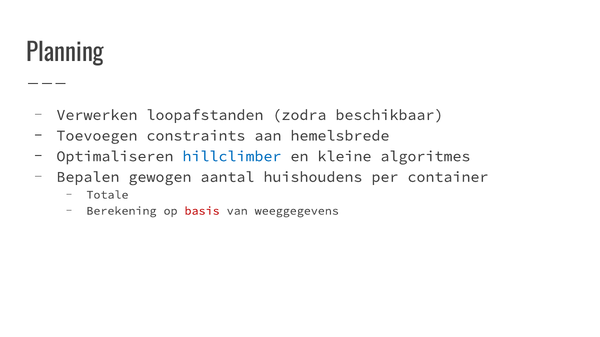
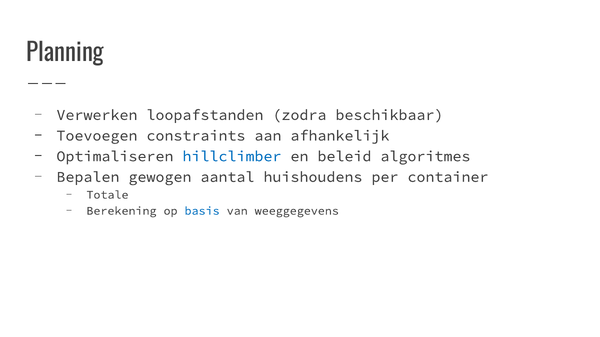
hemelsbrede: hemelsbrede -> afhankelijk (340, 136)
kleine: kleine -> beleid (344, 157)
basis colour: red -> blue (202, 211)
